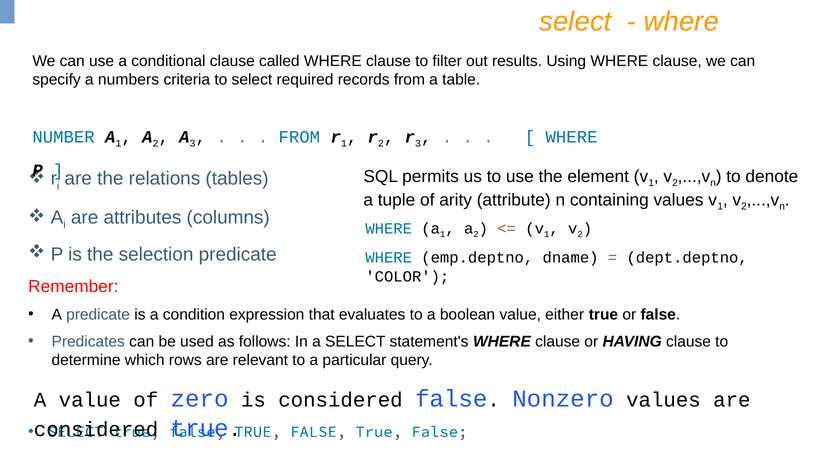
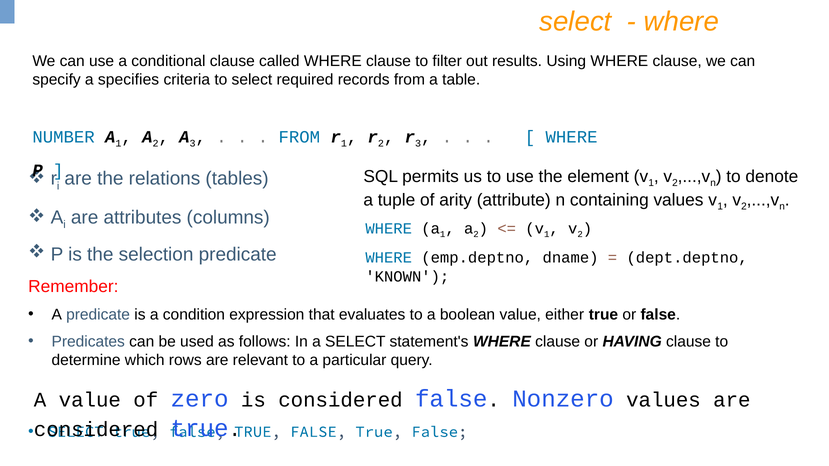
numbers: numbers -> specifies (129, 80)
COLOR: COLOR -> KNOWN (407, 277)
